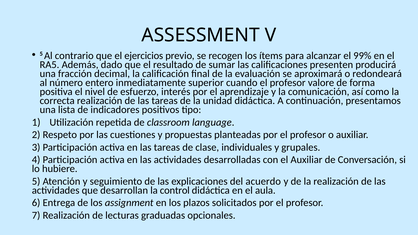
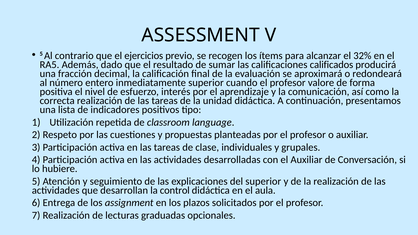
99%: 99% -> 32% (362, 56)
presenten: presenten -> calificados (332, 65)
del acuerdo: acuerdo -> superior (263, 181)
